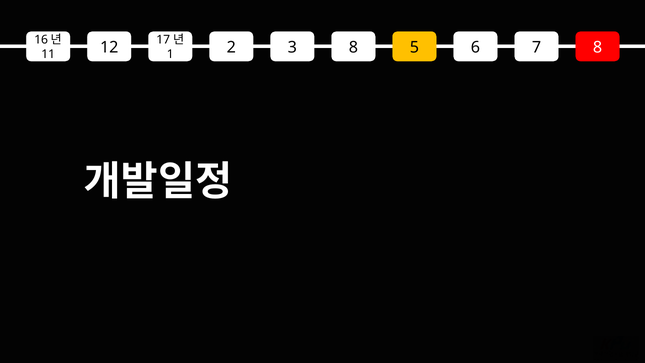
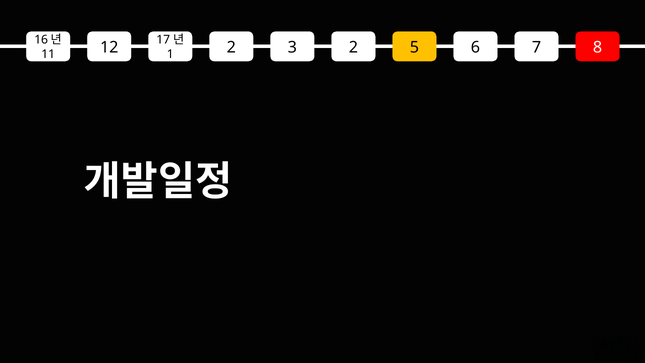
3 8: 8 -> 2 (353, 47)
